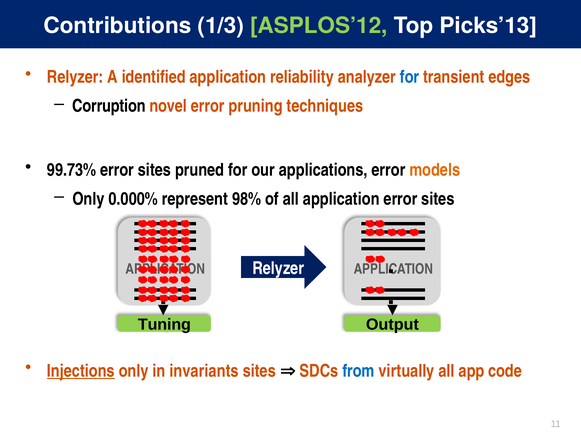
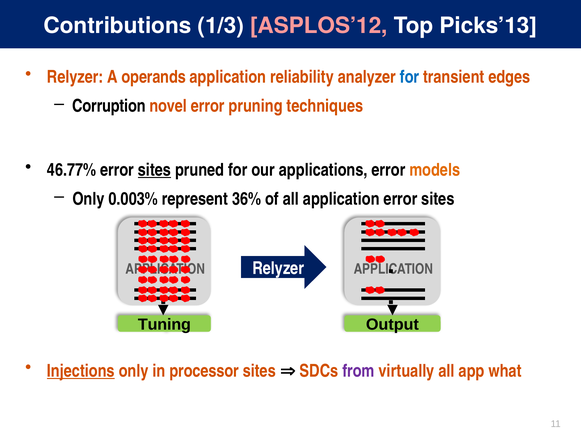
ASPLOS’12 colour: light green -> pink (319, 26)
identified: identified -> operands (154, 77)
99.73%: 99.73% -> 46.77% (72, 170)
sites underline: none -> present (154, 170)
0.000%: 0.000% -> 0.003% (133, 199)
98%: 98% -> 36% (247, 199)
invariants: invariants -> processor (204, 372)
from colour: blue -> purple (358, 372)
code: code -> what (505, 372)
